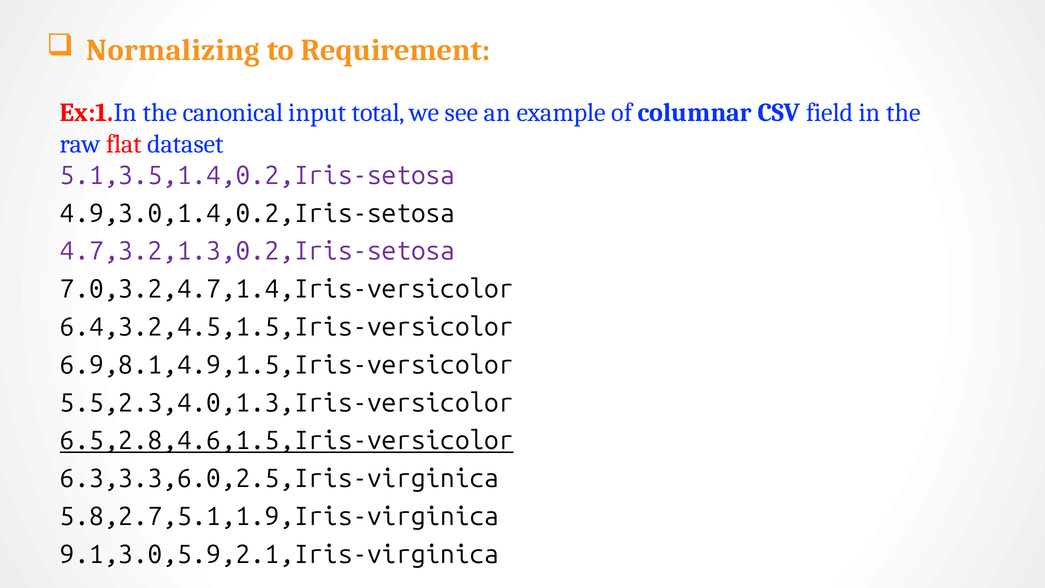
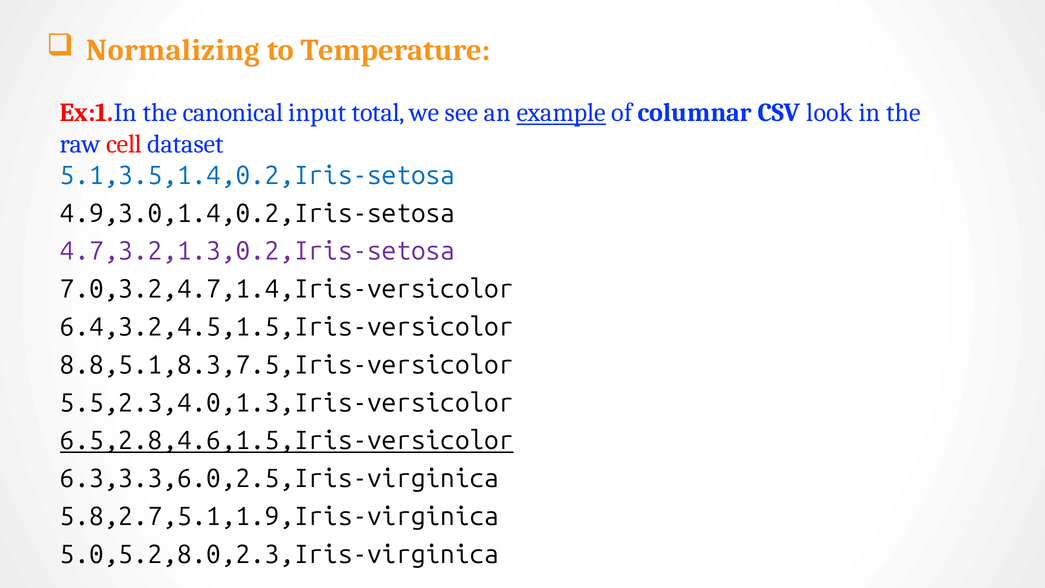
Requirement: Requirement -> Temperature (396, 50)
example underline: none -> present (561, 113)
field: field -> look (830, 113)
flat: flat -> cell (124, 144)
5.1,3.5,1.4,0.2,Iris-setosa colour: purple -> blue (258, 175)
6.9,8.1,4.9,1.5,Iris-versicolor: 6.9,8.1,4.9,1.5,Iris-versicolor -> 8.8,5.1,8.3,7.5,Iris-versicolor (287, 365)
9.1,3.0,5.9,2.1,Iris-virginica: 9.1,3.0,5.9,2.1,Iris-virginica -> 5.0,5.2,8.0,2.3,Iris-virginica (279, 554)
